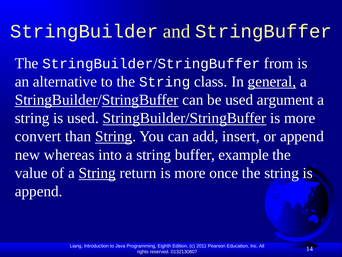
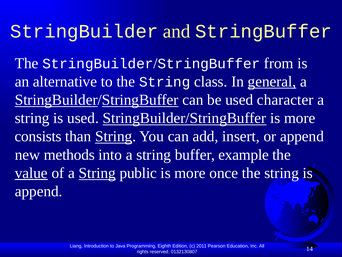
argument: argument -> character (285, 100)
convert: convert -> consists (38, 136)
whereas: whereas -> methods (69, 154)
value underline: none -> present (31, 173)
return: return -> public (138, 173)
